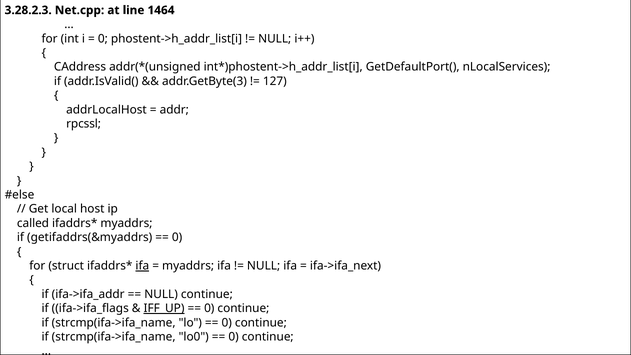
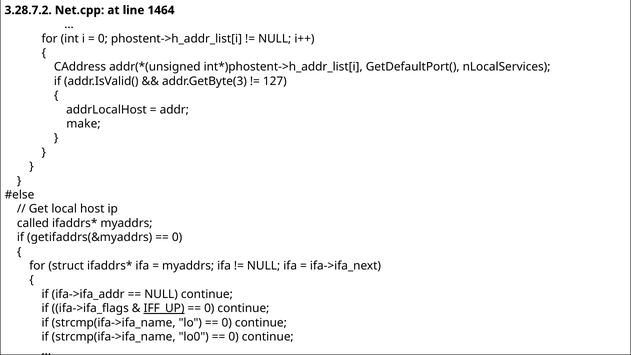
3.28.2.3: 3.28.2.3 -> 3.28.7.2 (28, 10)
rpcssl: rpcssl -> make (83, 124)
ifa underline: present -> none (142, 266)
